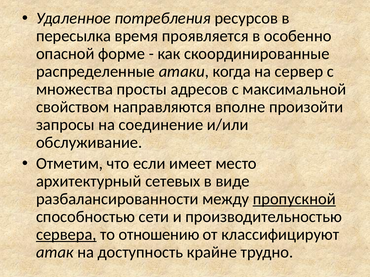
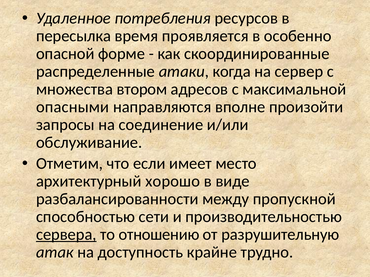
просты: просты -> втором (142, 89)
свойством: свойством -> опасными (73, 107)
сетевых: сетевых -> хорошо (173, 182)
пропускной underline: present -> none (294, 199)
классифицируют: классифицируют -> разрушительную (280, 235)
